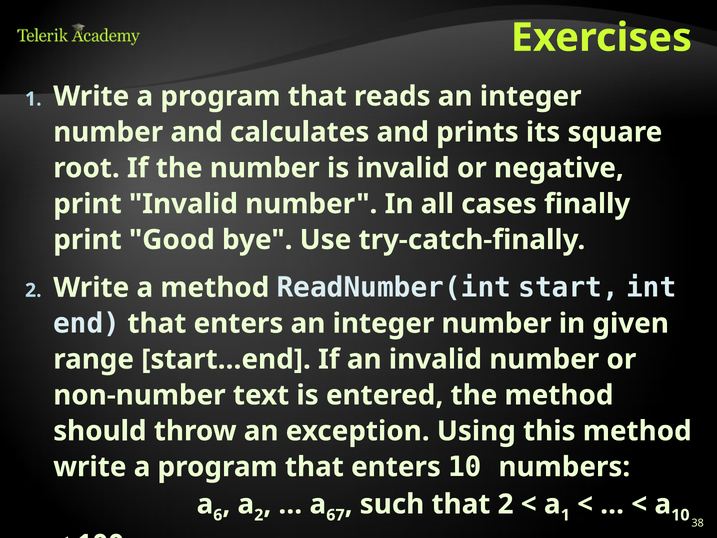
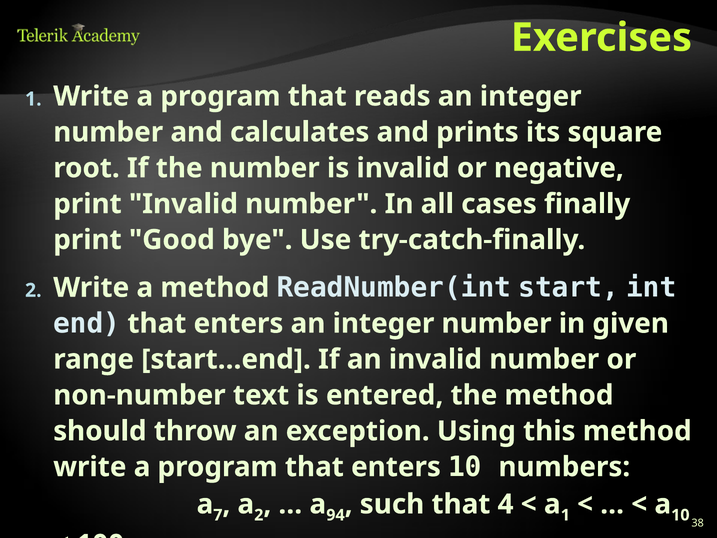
6: 6 -> 7 (218, 515)
67: 67 -> 94 (335, 515)
that 2: 2 -> 4 (506, 504)
